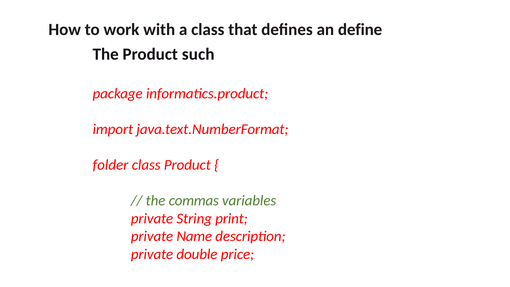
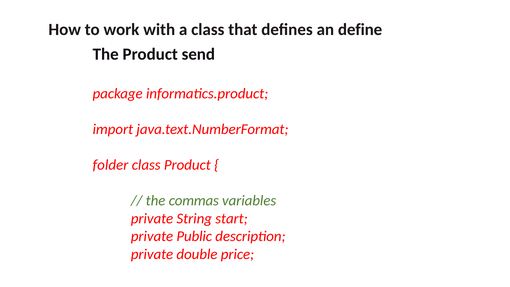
such: such -> send (198, 54)
print: print -> start (231, 218)
Name: Name -> Public (194, 236)
